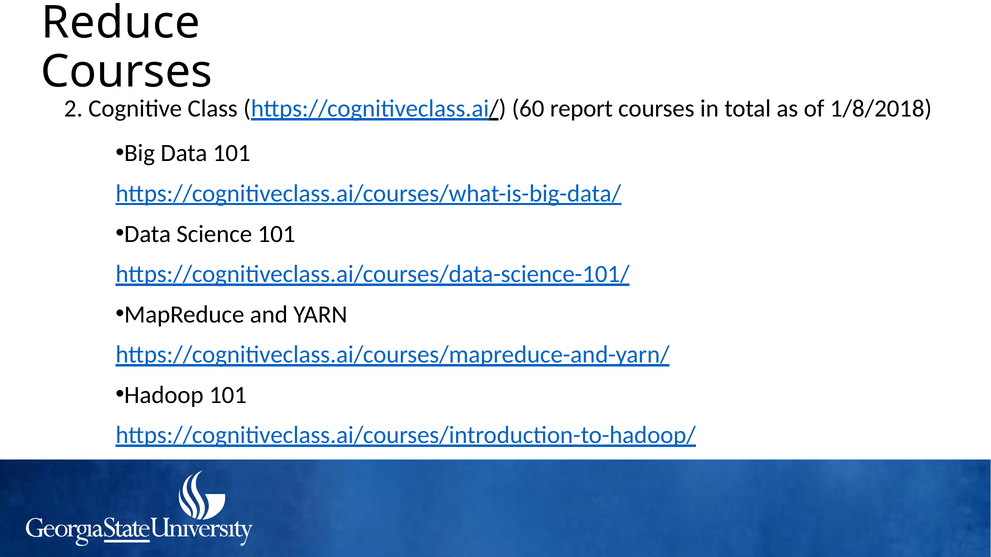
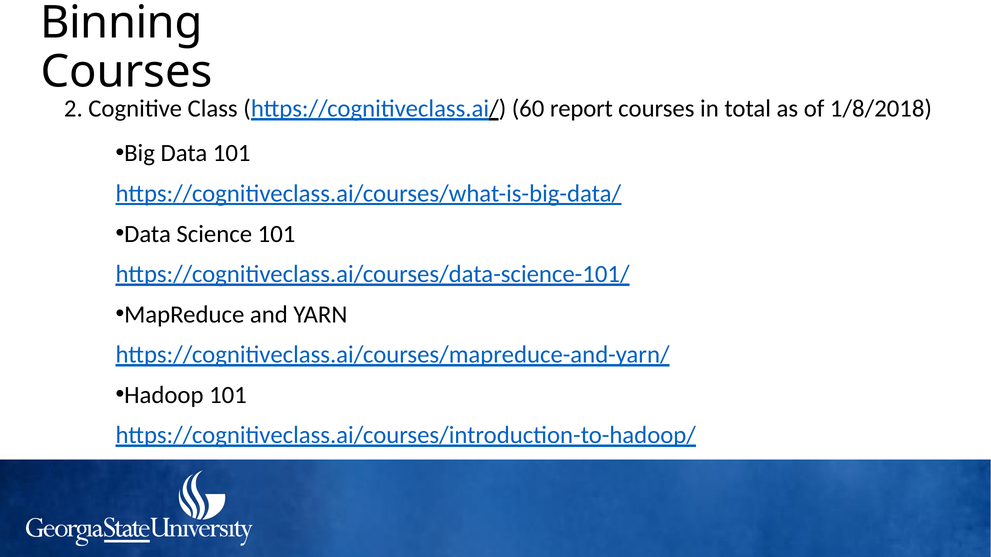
Reduce: Reduce -> Binning (121, 23)
